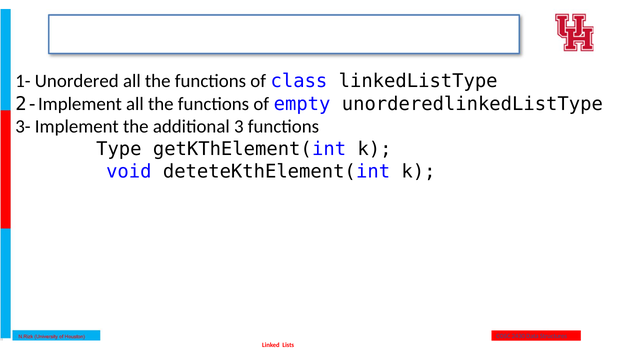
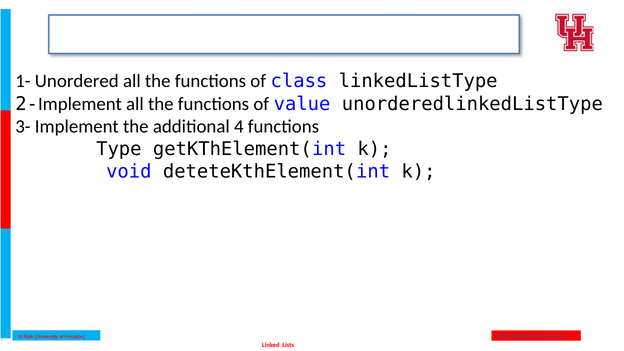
empty: empty -> value (302, 104)
3: 3 -> 4 (239, 126)
